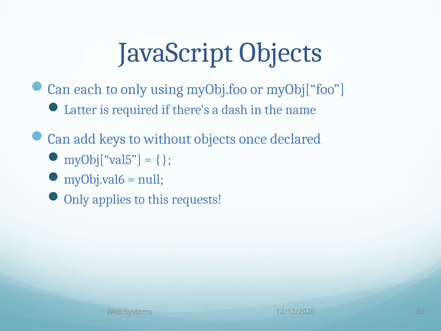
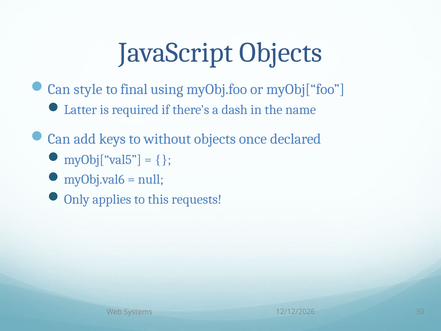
each: each -> style (88, 89)
to only: only -> final (134, 89)
